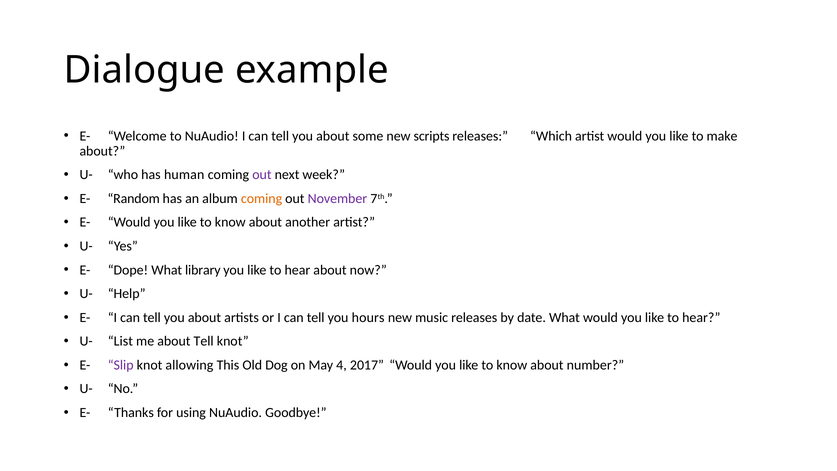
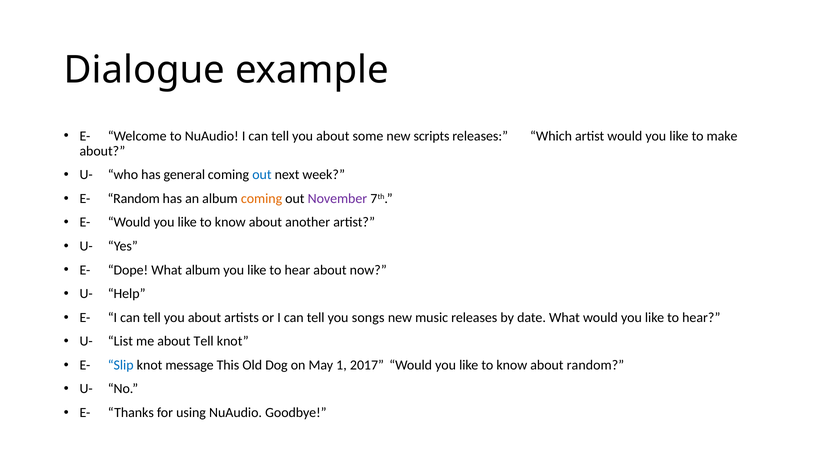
human: human -> general (184, 175)
out colour: purple -> blue (262, 175)
What library: library -> album (203, 270)
hours: hours -> songs (368, 317)
Slip colour: purple -> blue (121, 365)
allowing: allowing -> message (190, 365)
4: 4 -> 1 (342, 365)
about number: number -> random (595, 365)
